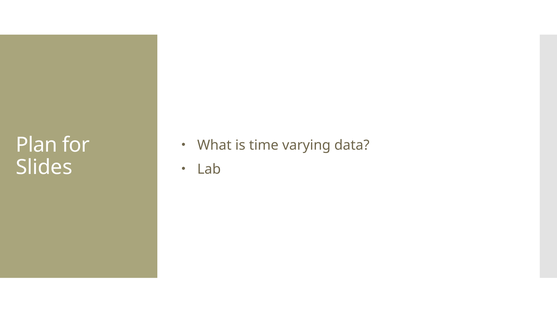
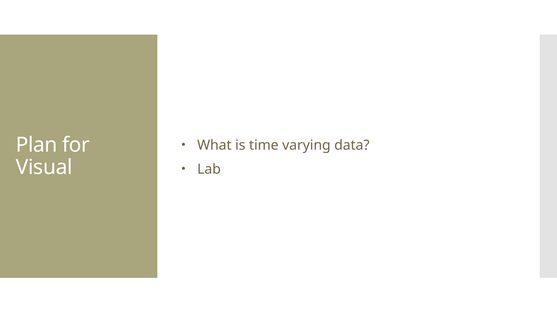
Slides: Slides -> Visual (44, 168)
